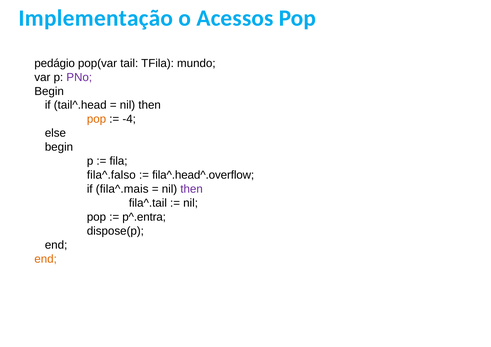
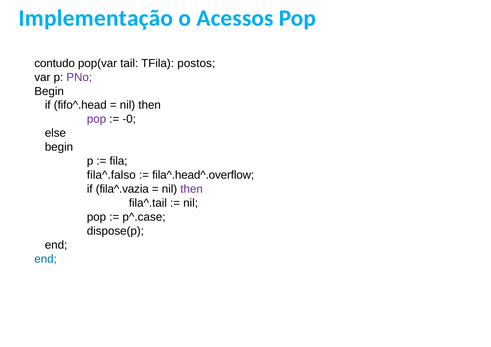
pedágio: pedágio -> contudo (55, 63)
mundo: mundo -> postos (196, 63)
tail^.head: tail^.head -> fifo^.head (80, 105)
pop colour: orange -> purple (96, 119)
-4: -4 -> -0 (129, 119)
fila^.mais: fila^.mais -> fila^.vazia (122, 189)
p^.entra: p^.entra -> p^.case (144, 217)
end colour: orange -> blue (46, 259)
